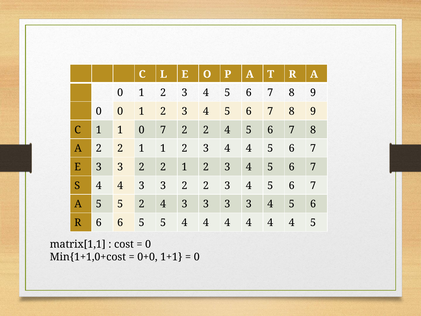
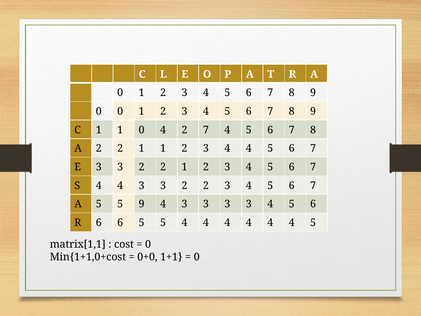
0 7: 7 -> 4 (163, 130)
2: 2 -> 7 (206, 130)
5 2: 2 -> 9 (142, 204)
